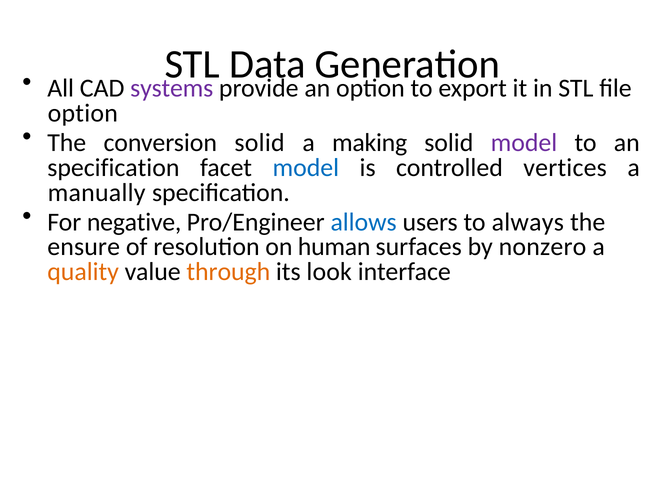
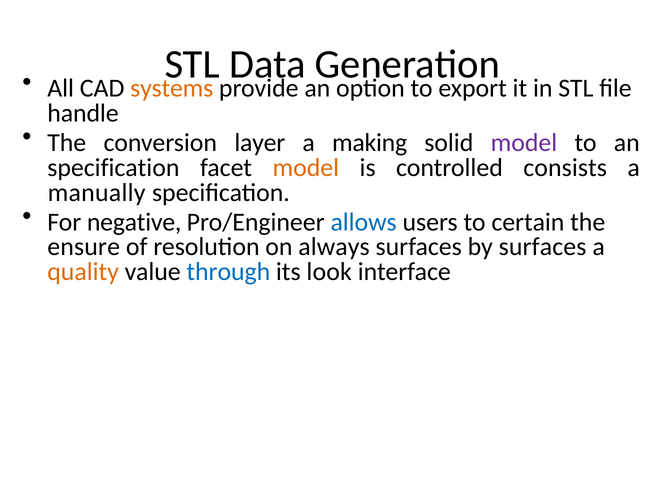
systems colour: purple -> orange (172, 88)
option: option -> handle (83, 113)
conversion solid: solid -> layer (260, 143)
model colour: blue -> orange (306, 168)
vertices: vertices -> consists (565, 168)
always: always -> certain (528, 222)
human: human -> always (334, 247)
by nonzero: nonzero -> surfaces (543, 247)
through colour: orange -> blue (228, 272)
